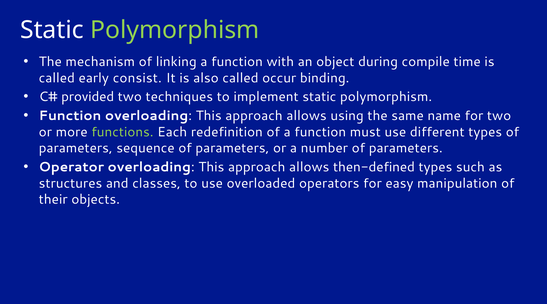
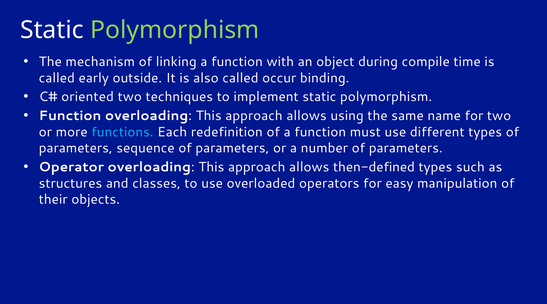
consist: consist -> outside (137, 78)
provided: provided -> oriented (88, 97)
functions colour: light green -> light blue (122, 132)
